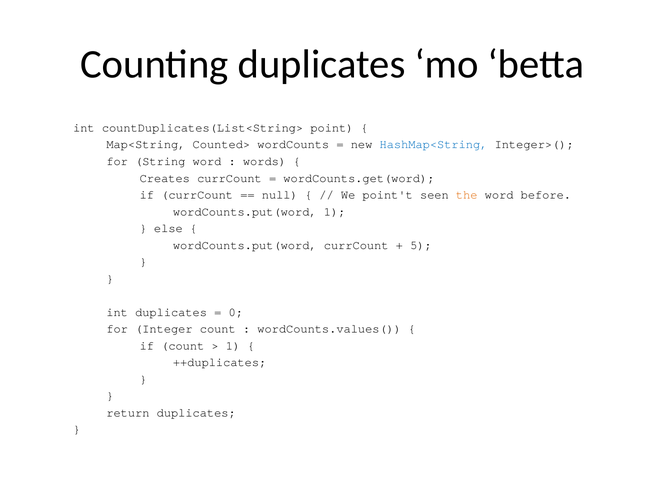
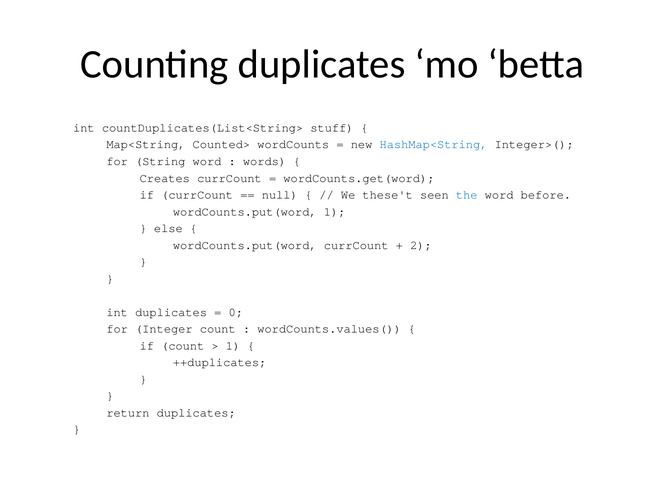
point: point -> stuff (332, 128)
point't: point't -> these't (388, 195)
the colour: orange -> blue (467, 195)
5: 5 -> 2 (421, 245)
